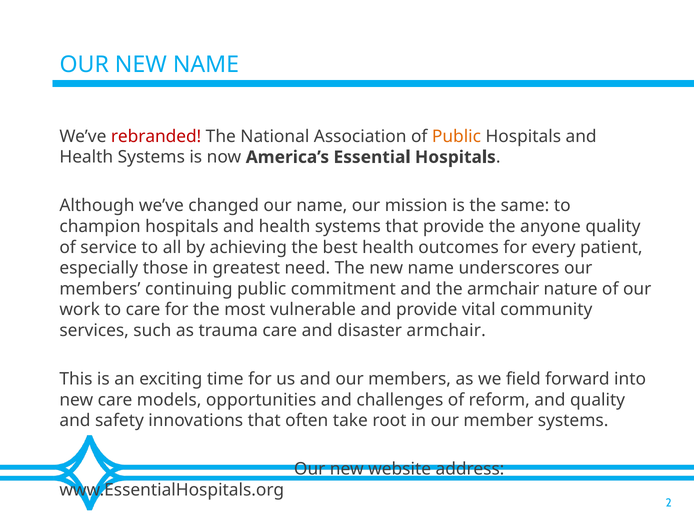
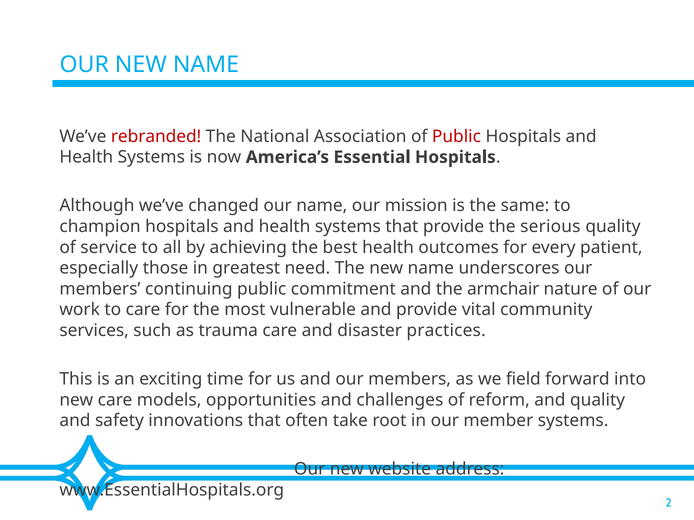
Public colour: orange -> red (456, 136)
anyone: anyone -> serious (550, 227)
disaster armchair: armchair -> practices (446, 331)
